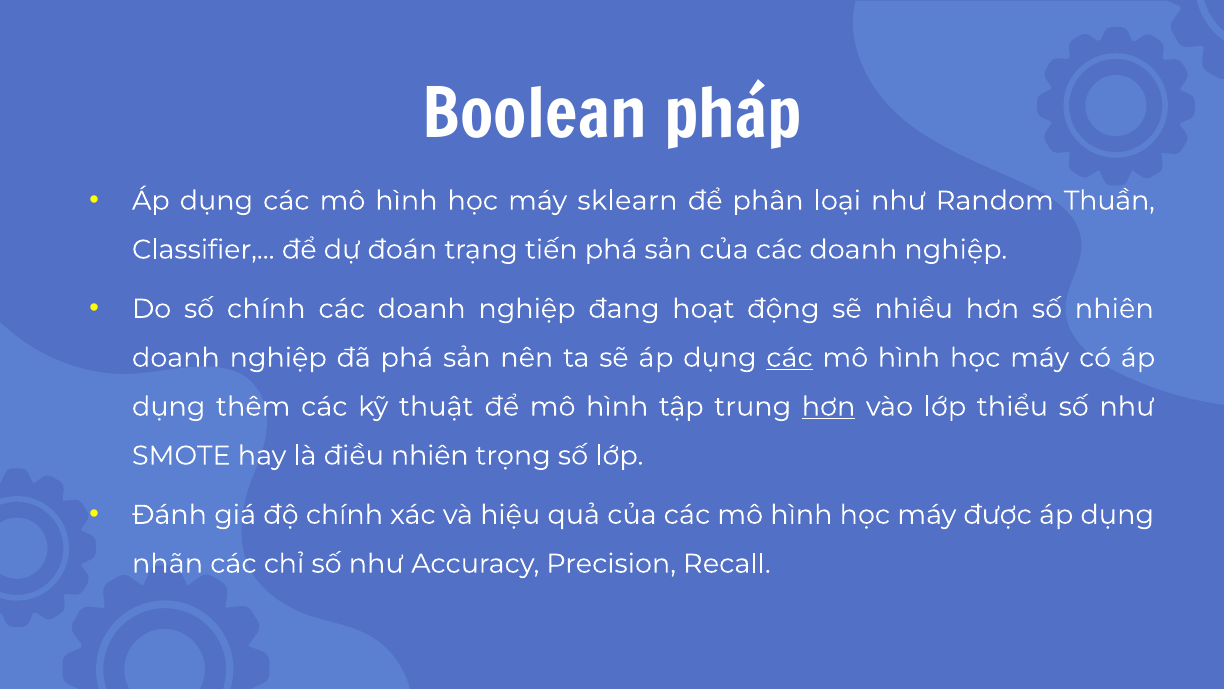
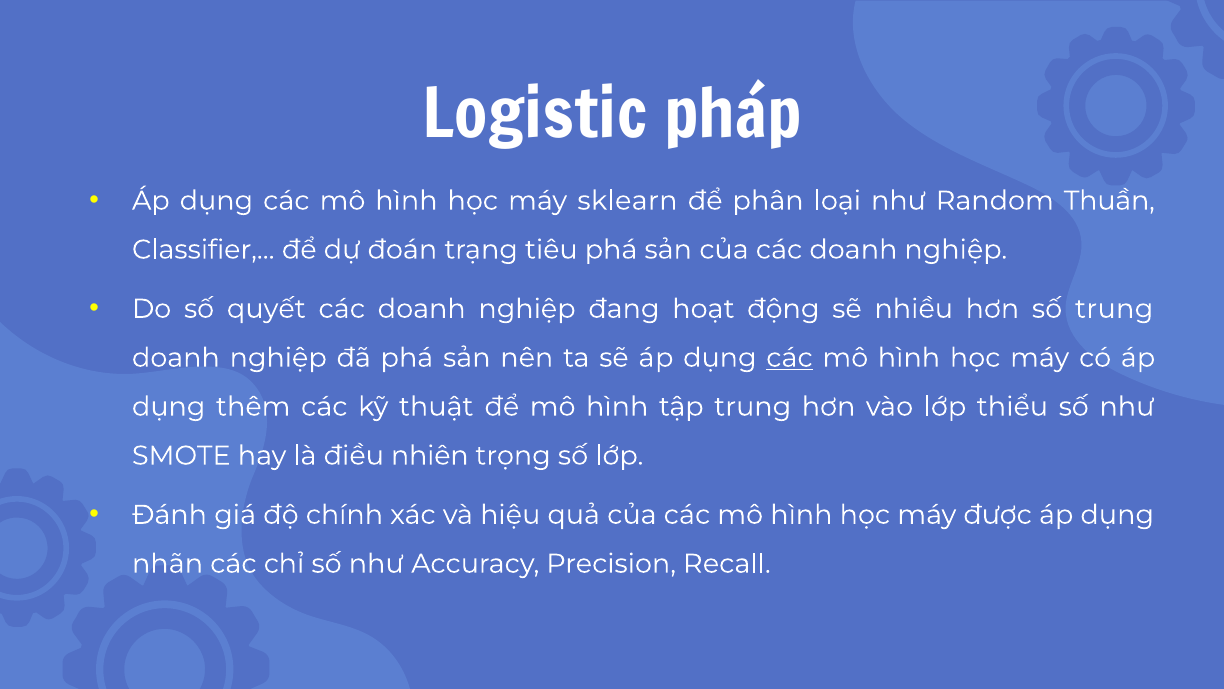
Boolean: Boolean -> Logistic (535, 115)
tiến: tiến -> tiêu (551, 249)
số chính: chính -> quyết (266, 309)
số nhiên: nhiên -> trung (1114, 309)
hơn underline: present -> none (829, 406)
